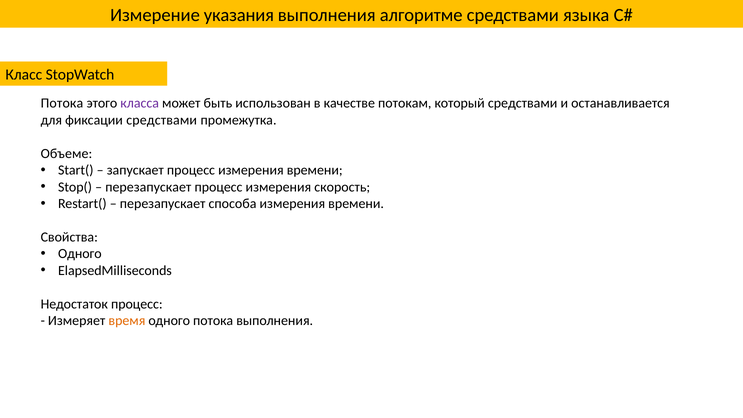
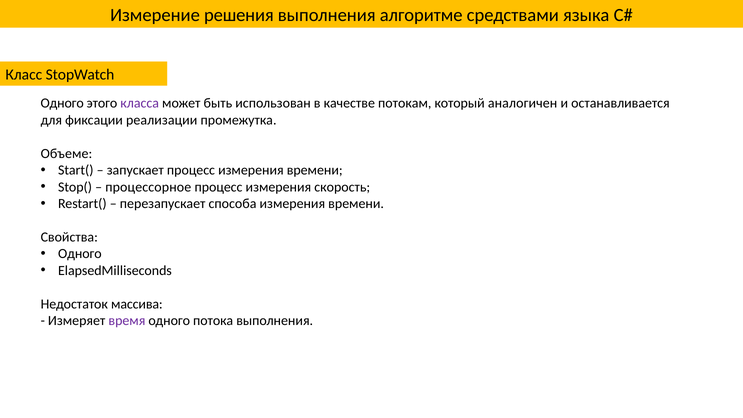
указания: указания -> решения (239, 15)
Потока: Потока -> Одного (62, 103)
который средствами: средствами -> аналогичен (523, 103)
фиксации средствами: средствами -> реализации (162, 120)
перезапускает: перезапускает -> процессорное (148, 187)
Недостаток процесс: процесс -> массива (137, 304)
время colour: orange -> purple (127, 321)
